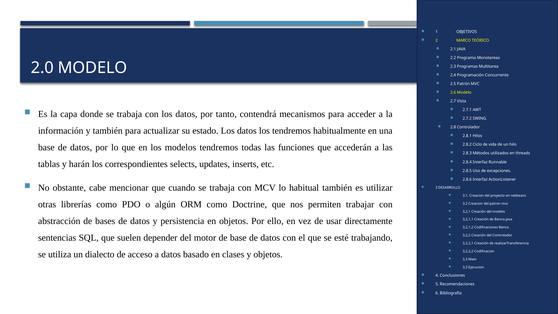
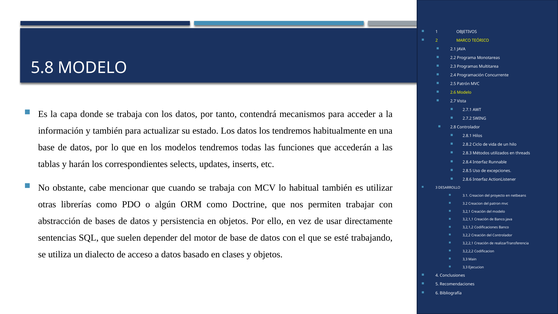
2.0: 2.0 -> 5.8 (42, 68)
